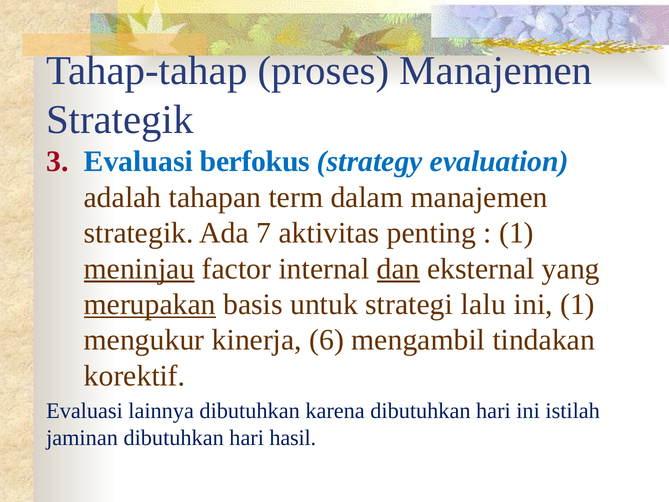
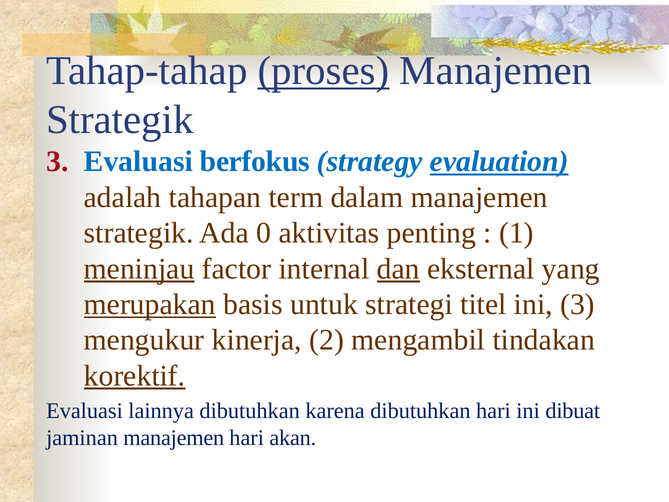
proses underline: none -> present (324, 71)
evaluation underline: none -> present (499, 161)
7: 7 -> 0 (264, 233)
lalu: lalu -> titel (483, 304)
ini 1: 1 -> 3 (577, 304)
6: 6 -> 2 (327, 340)
korektif underline: none -> present (135, 376)
istilah: istilah -> dibuat (573, 411)
jaminan dibutuhkan: dibutuhkan -> manajemen (174, 438)
hasil: hasil -> akan (293, 438)
